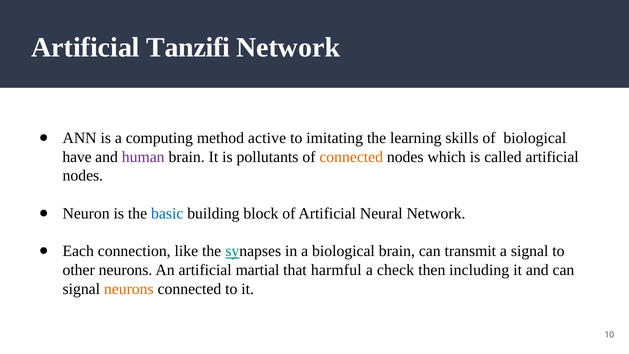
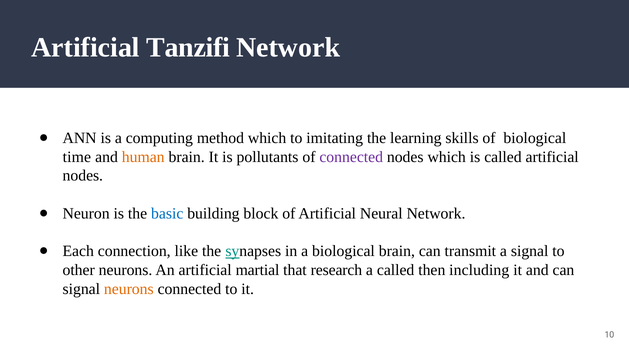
method active: active -> which (267, 138)
have: have -> time (77, 157)
human colour: purple -> orange (143, 157)
connected colour: orange -> purple (351, 157)
harmful: harmful -> research (336, 270)
a check: check -> called (396, 270)
